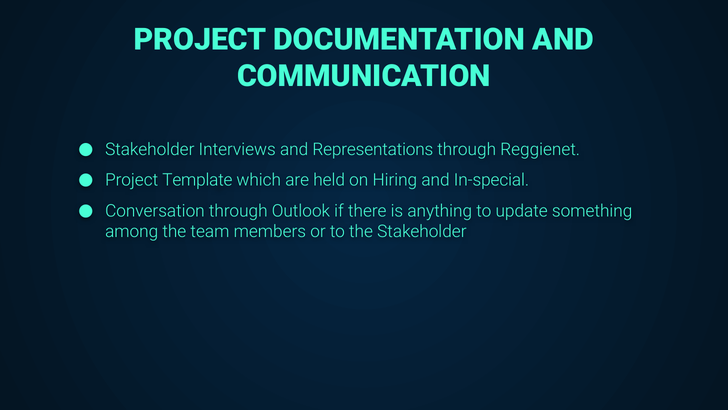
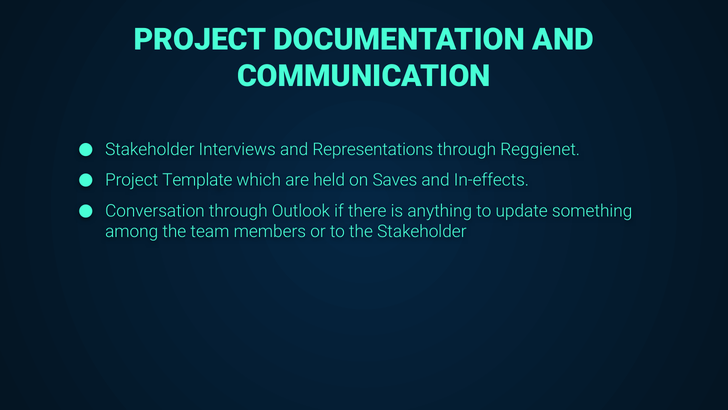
Hiring: Hiring -> Saves (395, 180)
In-special: In-special -> In-effects (491, 180)
